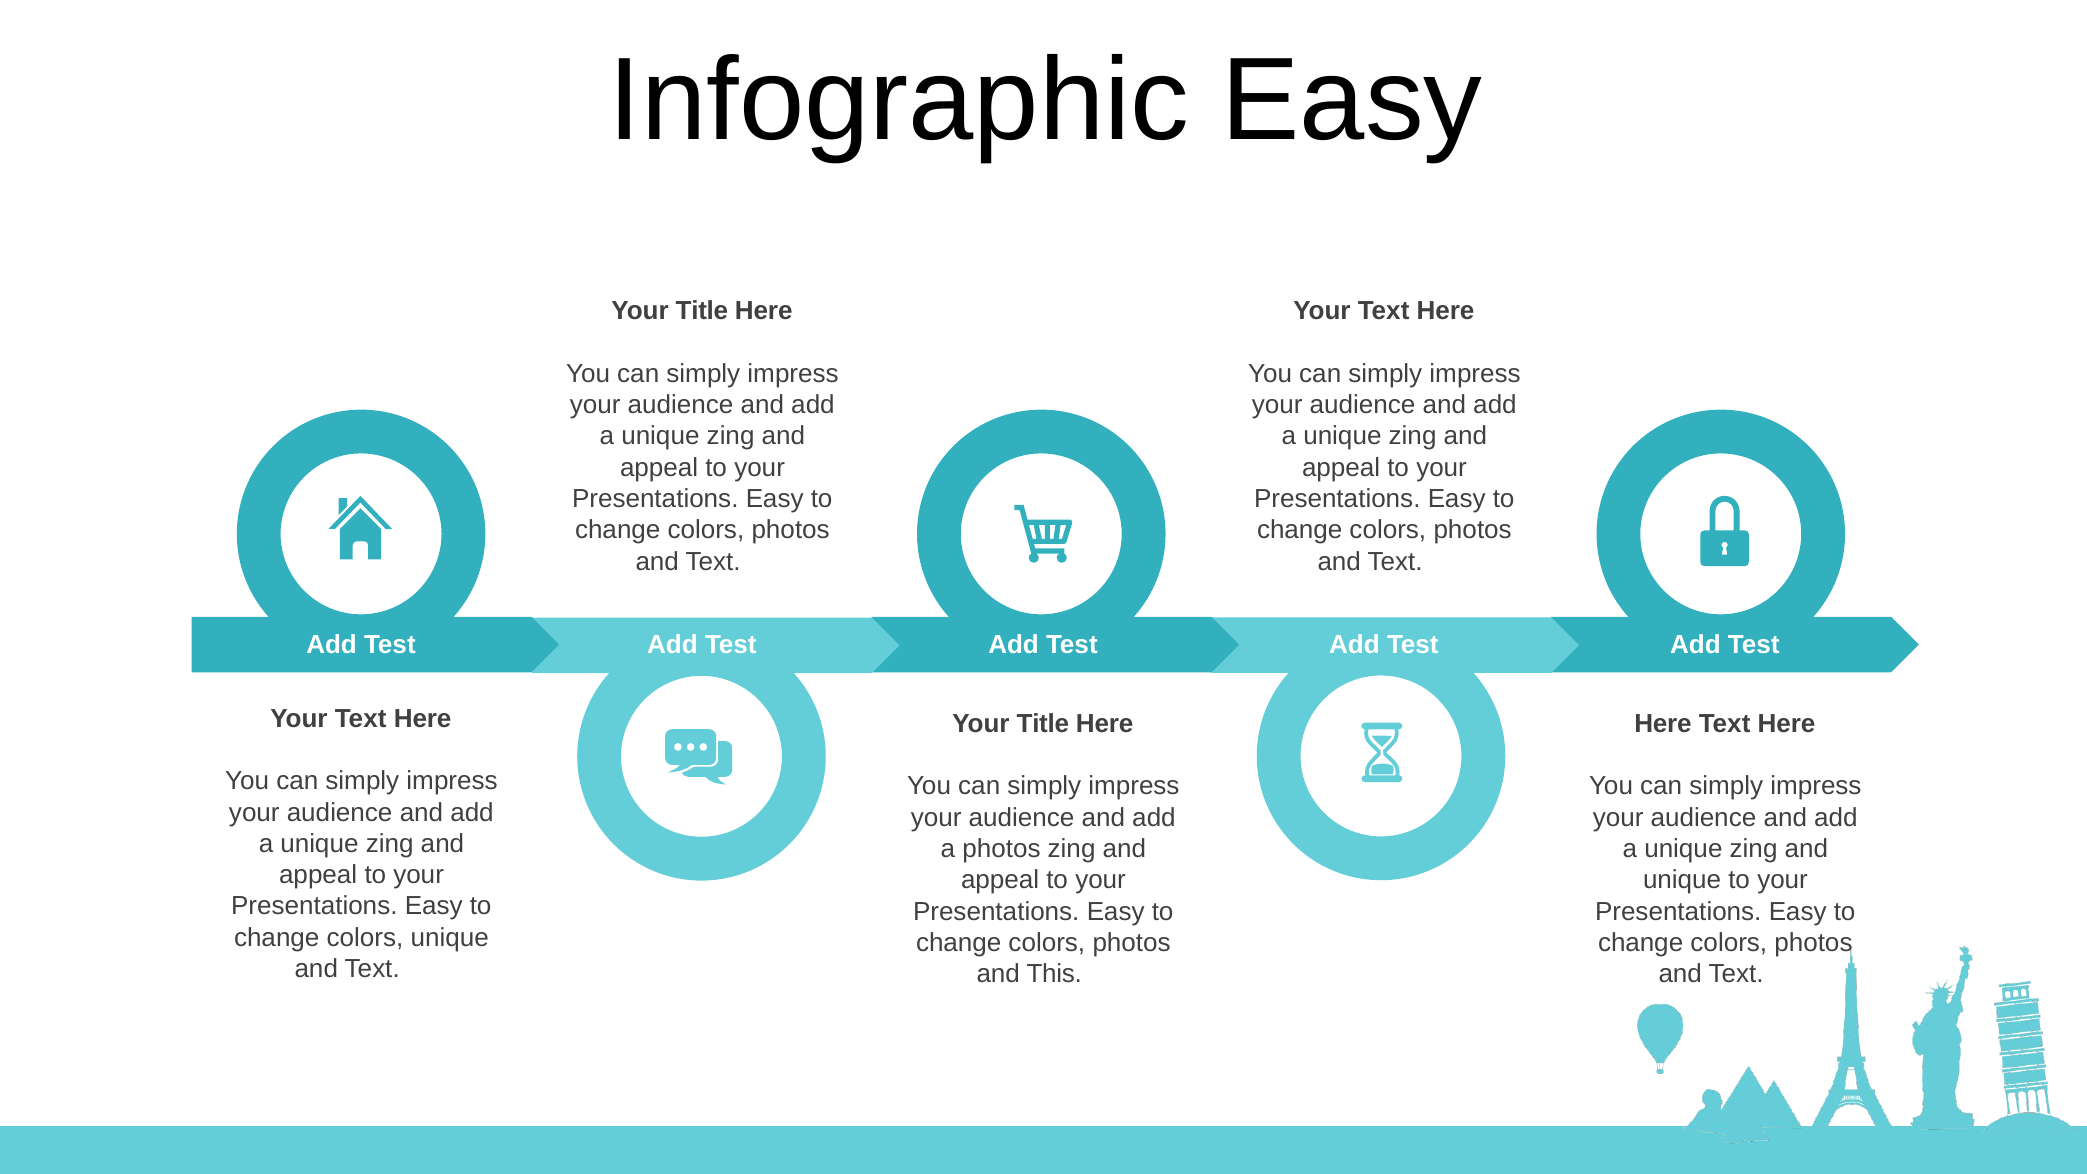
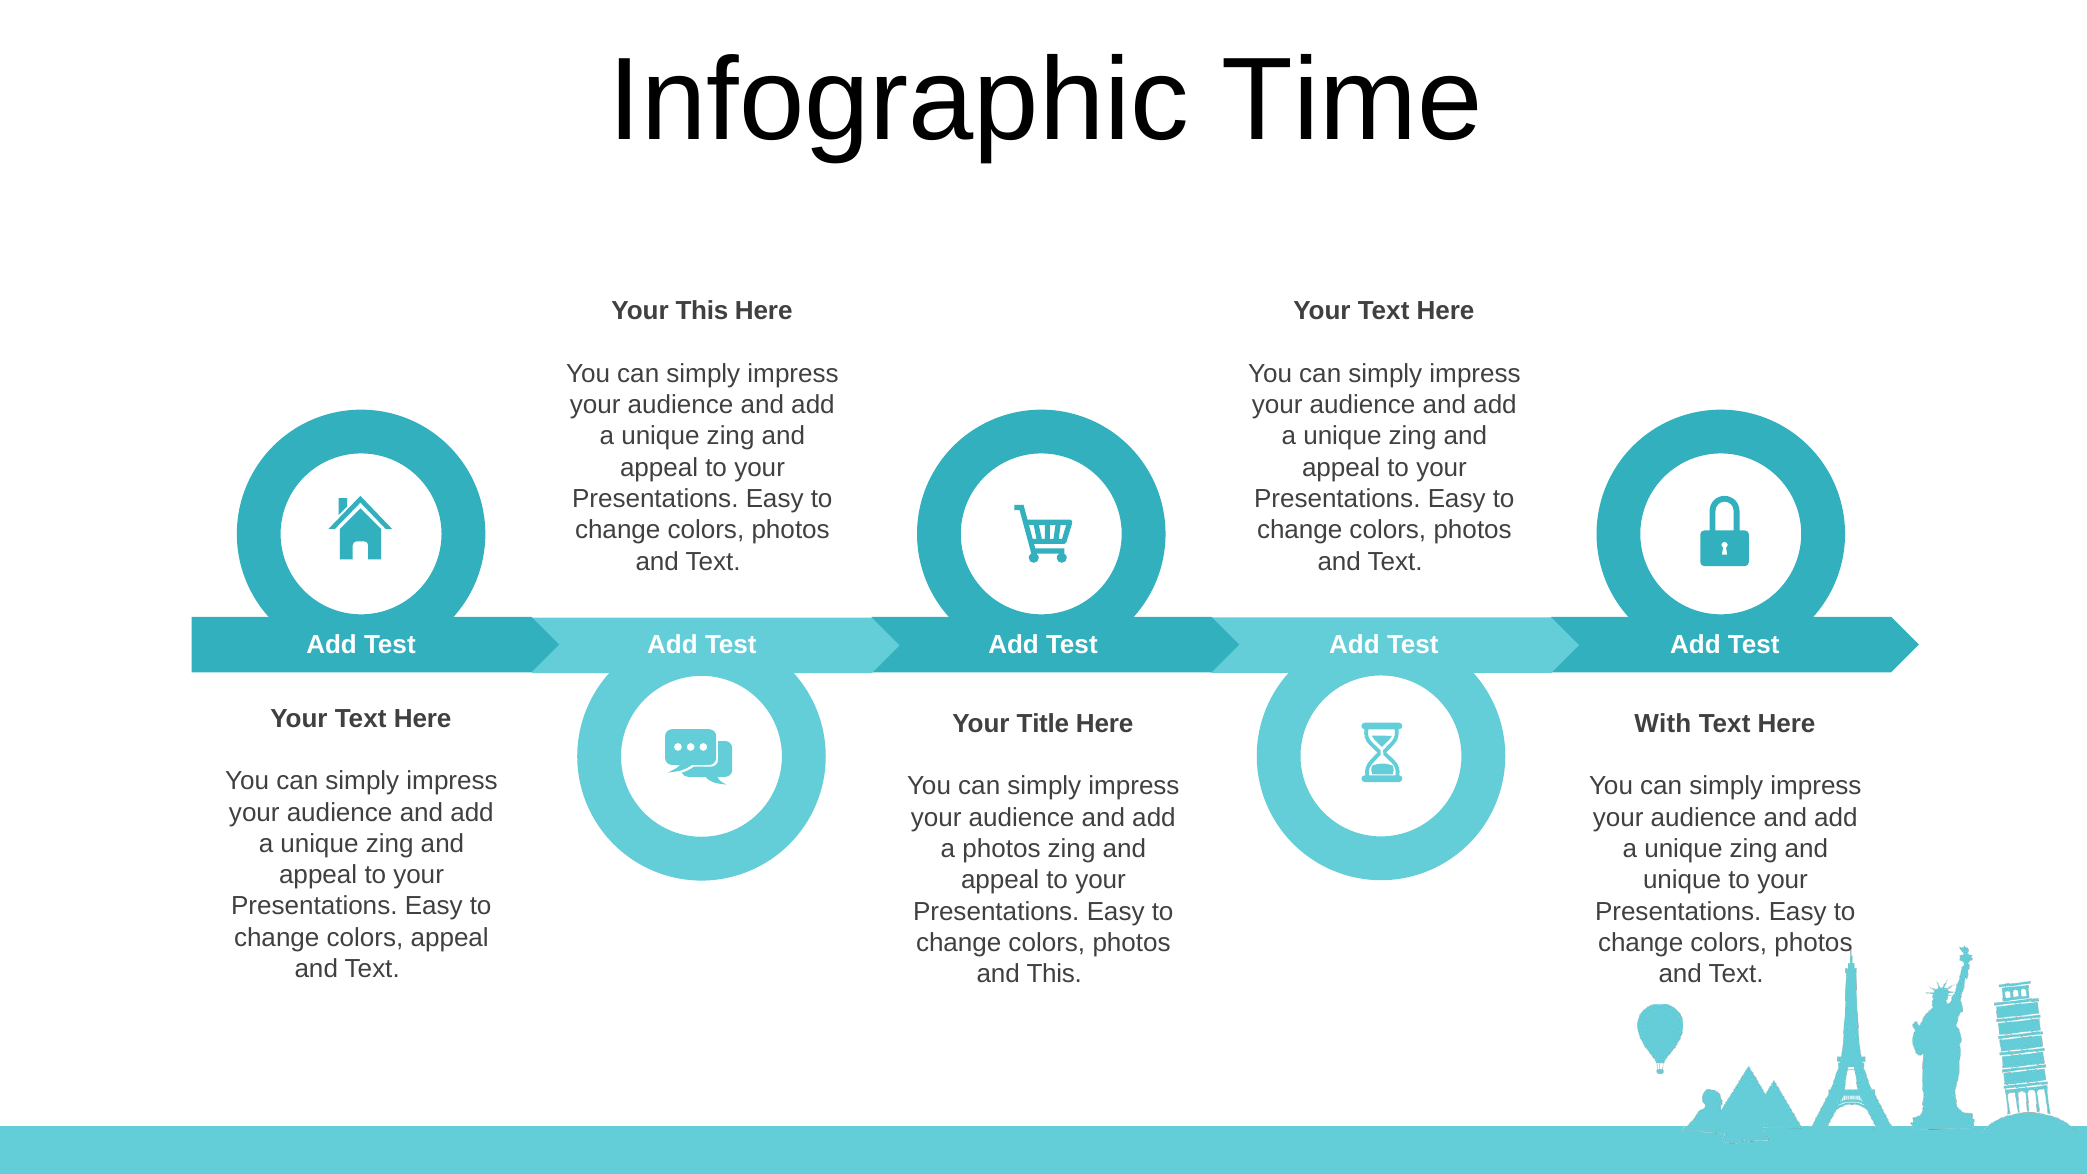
Infographic Easy: Easy -> Time (1352, 101)
Title: Title -> This (702, 311)
Here: Here -> With (1663, 724)
colors unique: unique -> appeal (450, 938)
